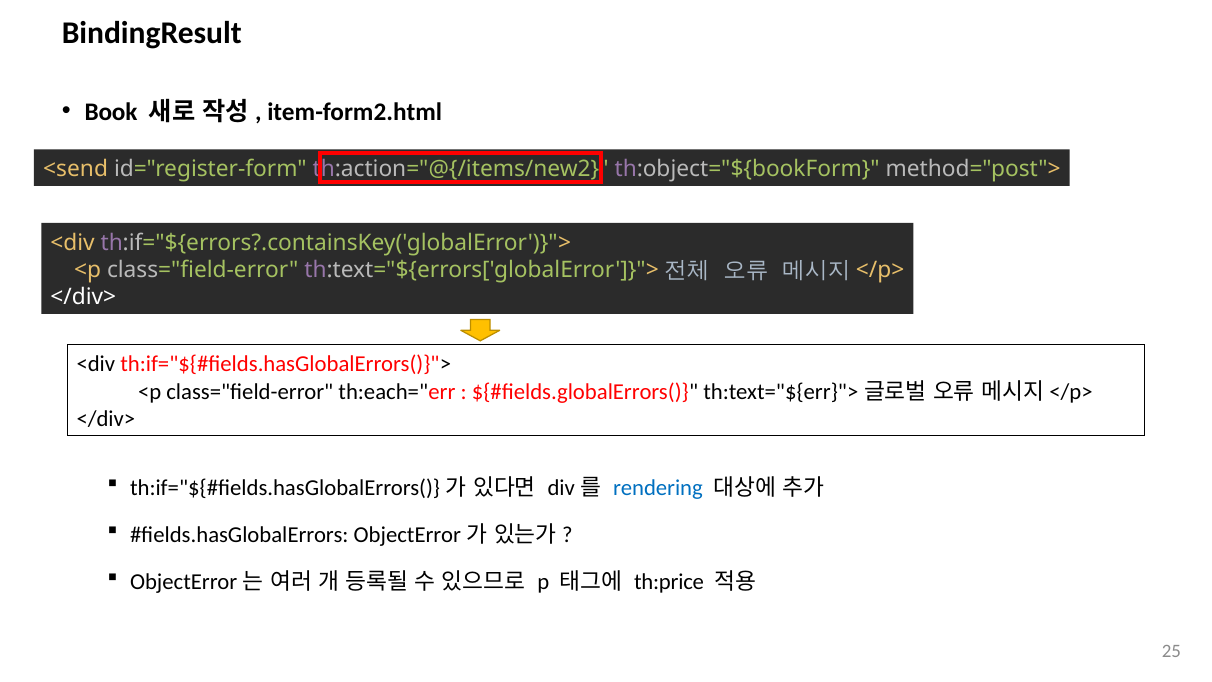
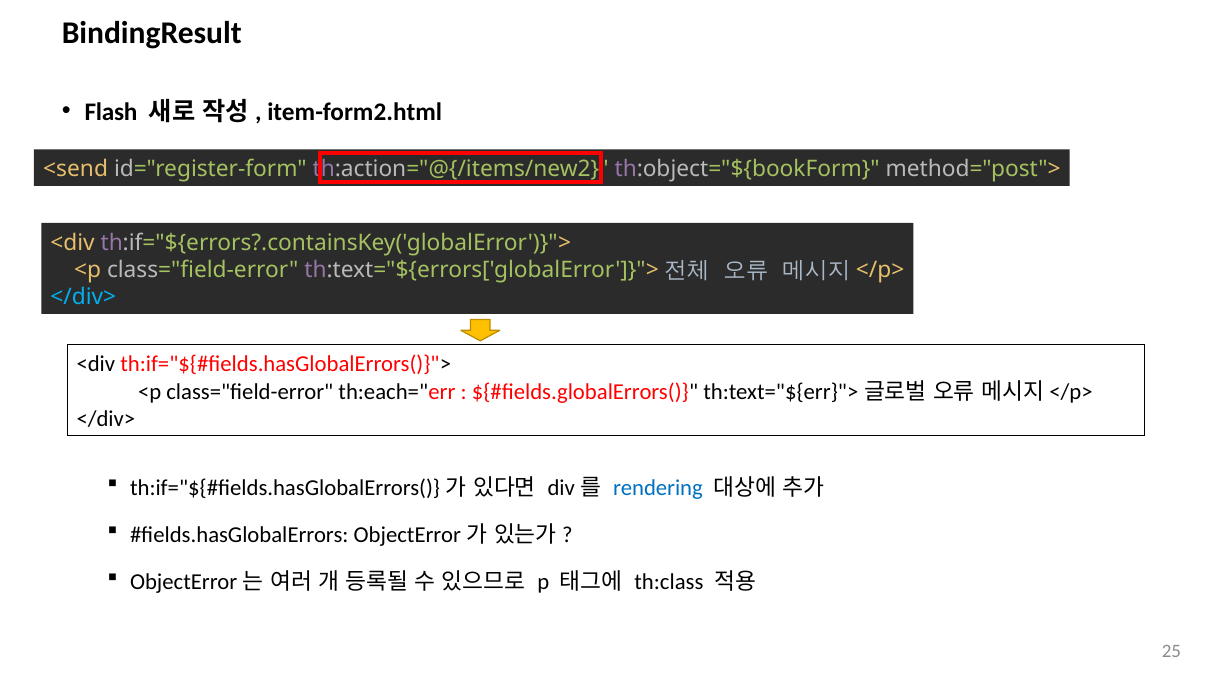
Book: Book -> Flash (111, 112)
</div> colour: white -> light blue (83, 297)
th:price: th:price -> th:class (669, 582)
